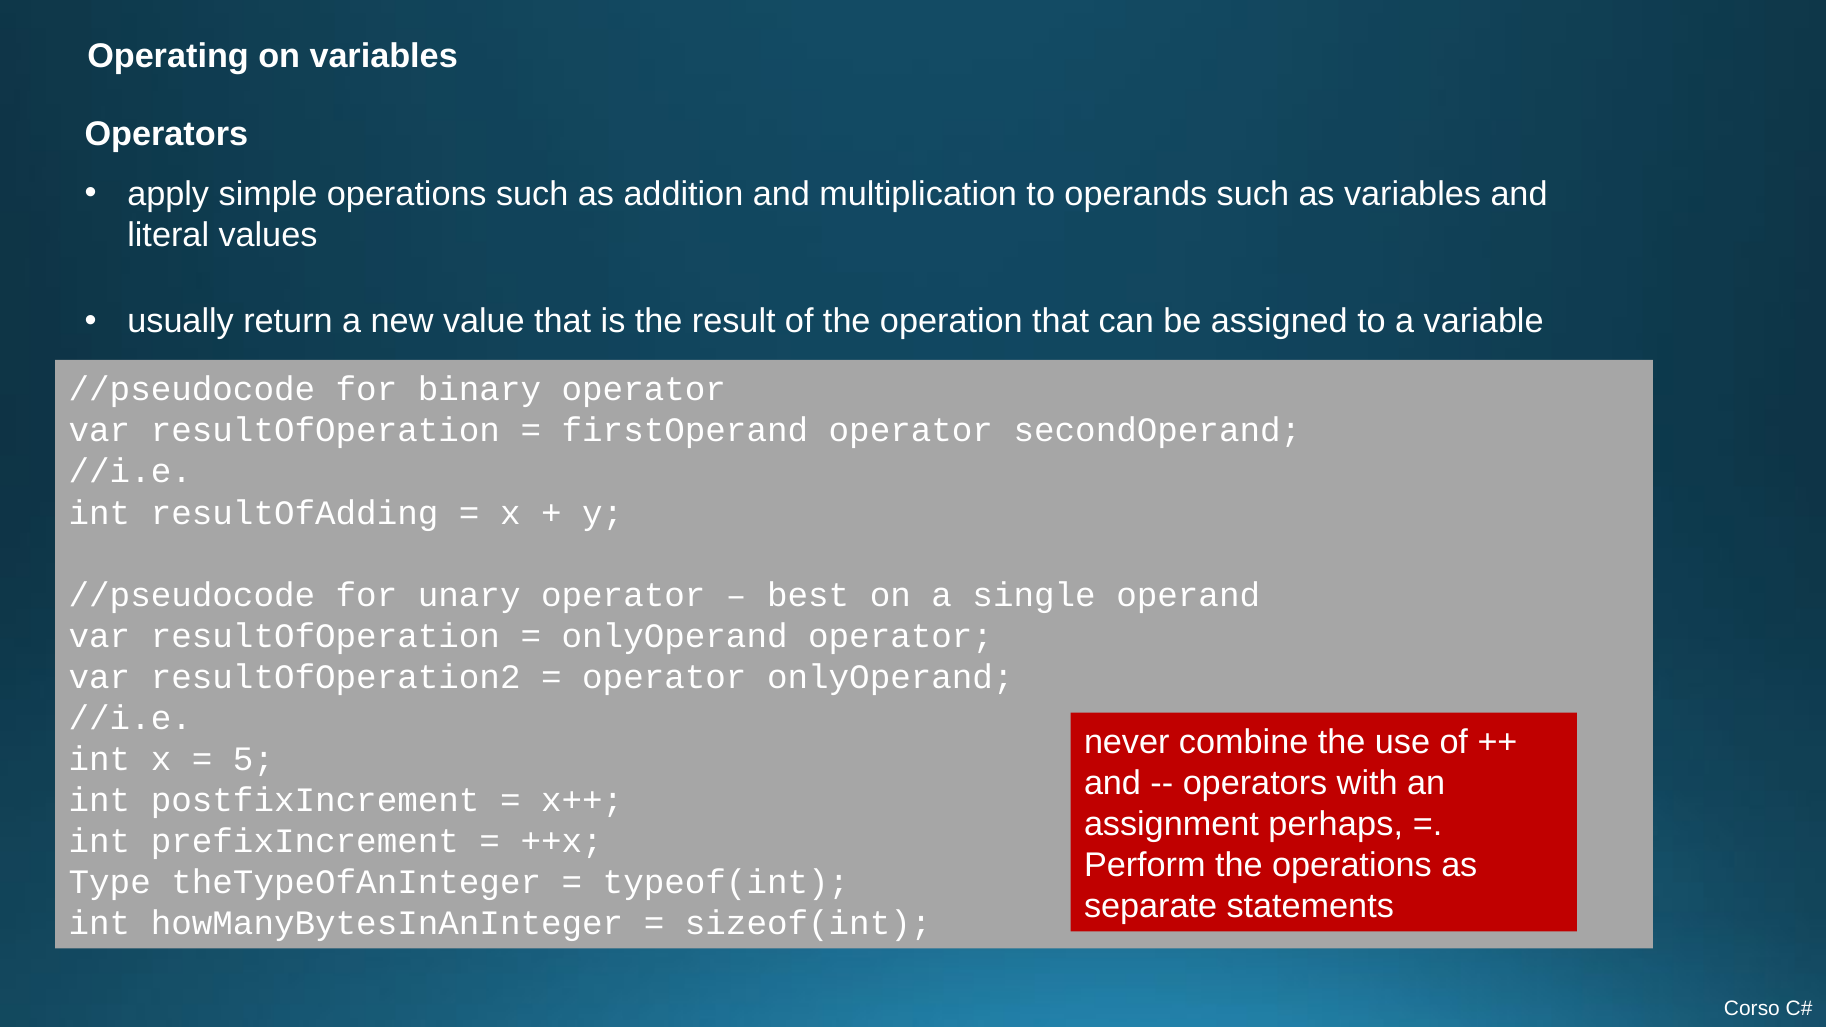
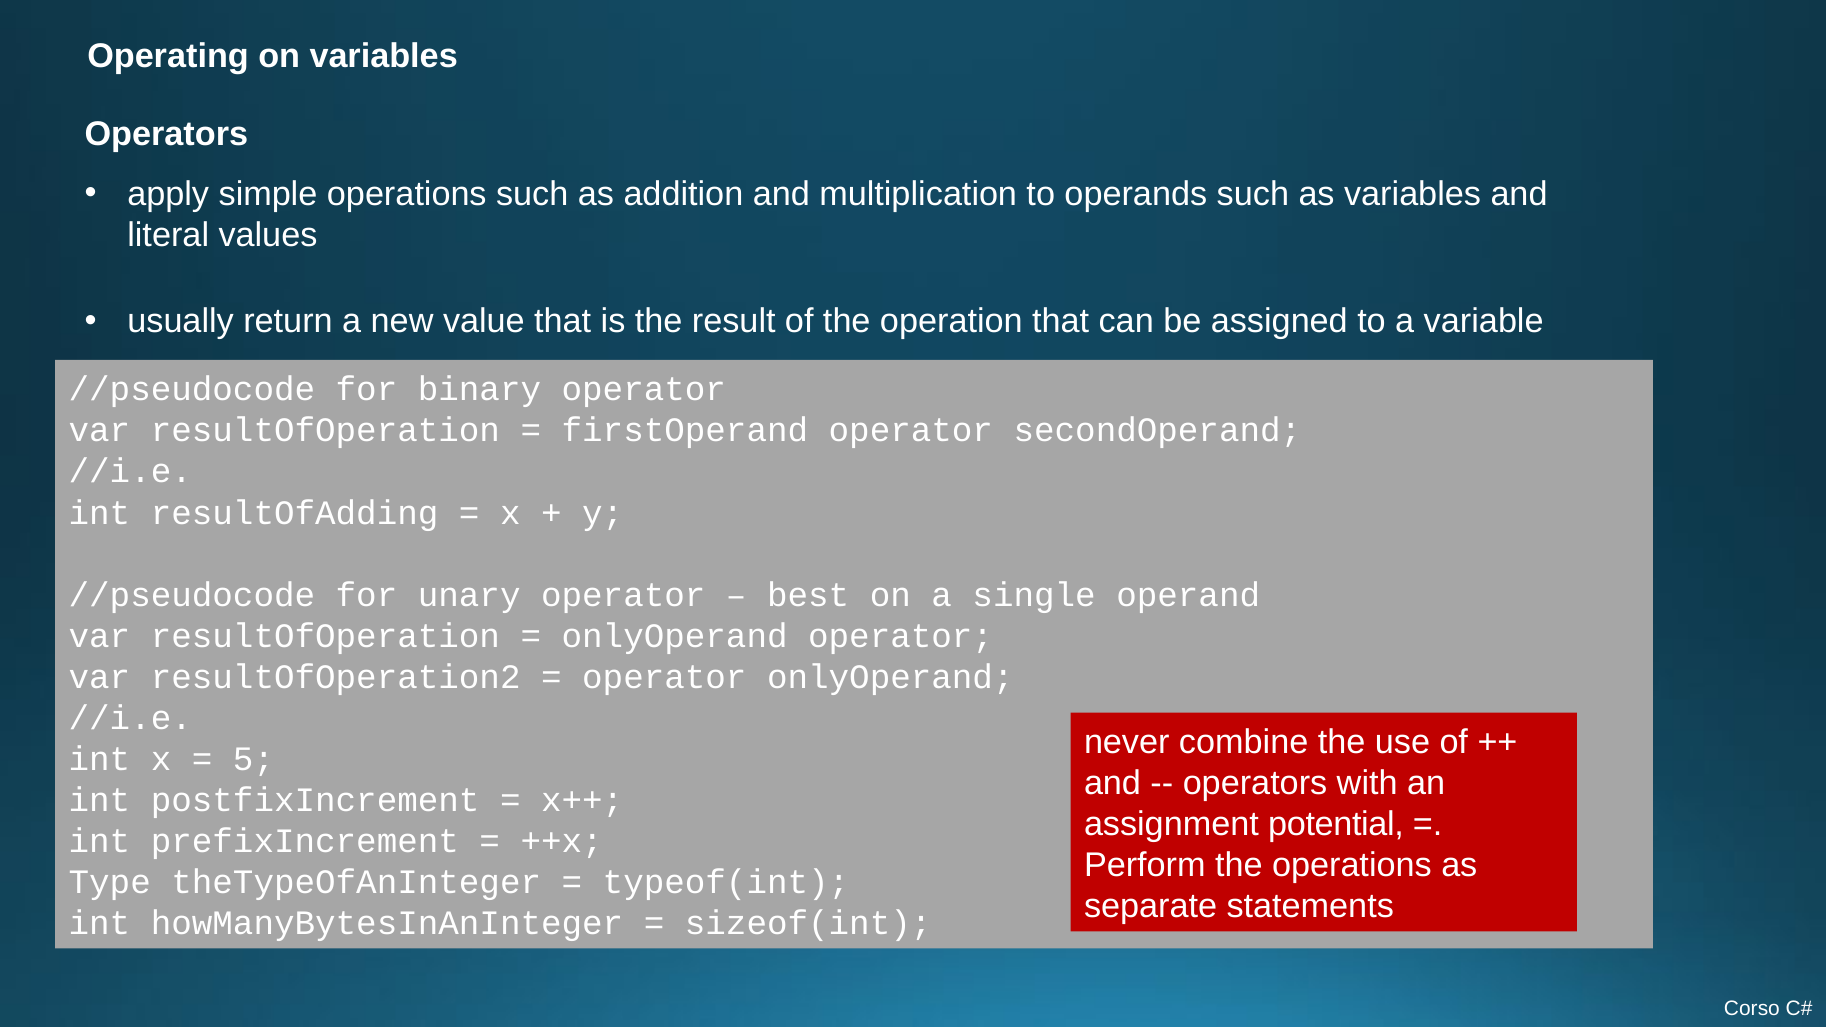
perhaps: perhaps -> potential (1336, 825)
